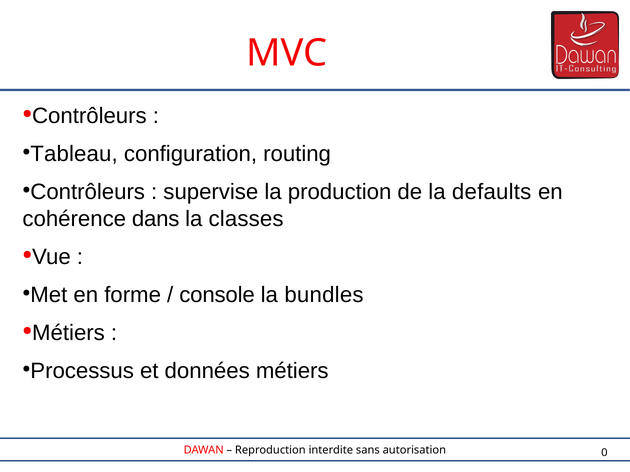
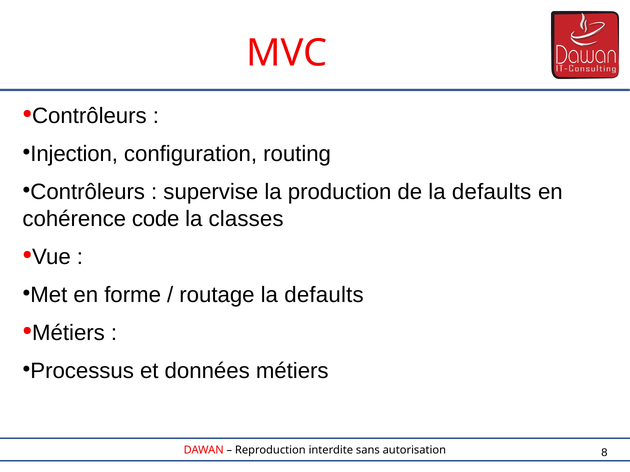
Tableau: Tableau -> Injection (74, 154)
dans: dans -> code (156, 219)
console: console -> routage (217, 295)
bundles: bundles -> defaults (324, 295)
0: 0 -> 8 (604, 453)
